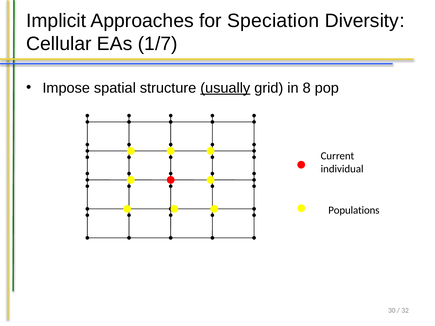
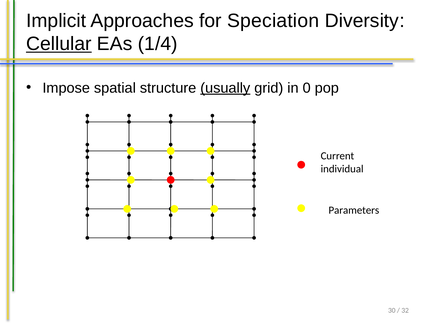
Cellular underline: none -> present (59, 44)
1/7: 1/7 -> 1/4 (158, 44)
8: 8 -> 0 (307, 88)
Populations: Populations -> Parameters (354, 211)
